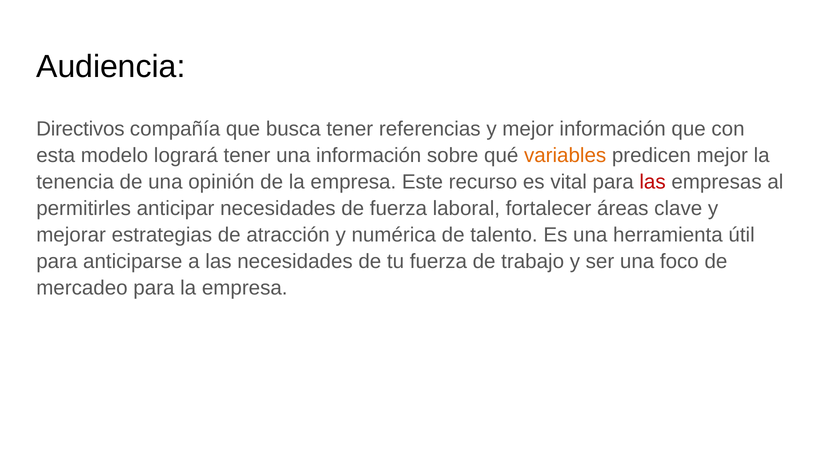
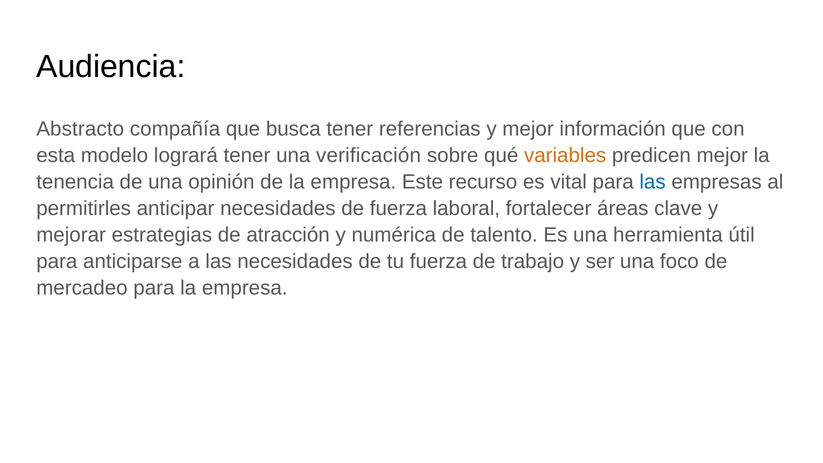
Directivos: Directivos -> Abstracto (80, 129)
una información: información -> verificación (369, 155)
las colour: red -> blue (653, 182)
